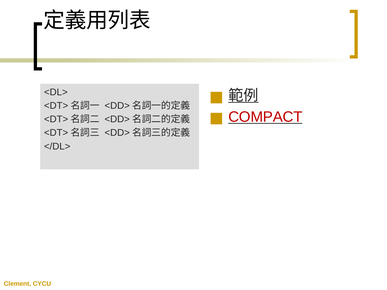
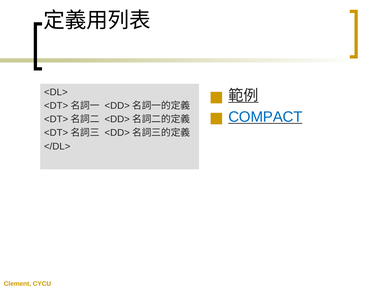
COMPACT colour: red -> blue (265, 117)
